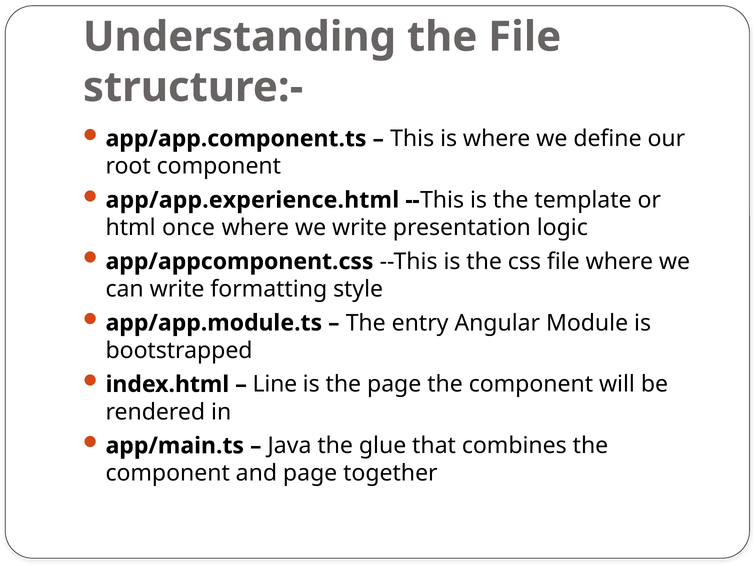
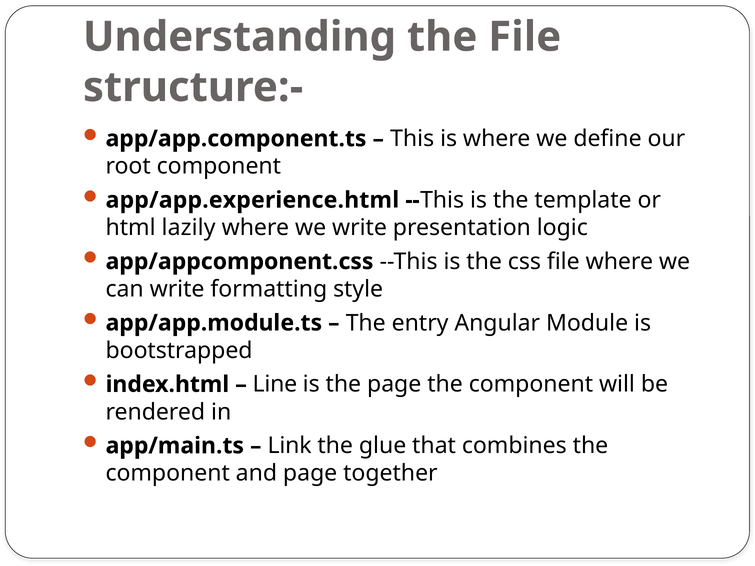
once: once -> lazily (189, 228)
Java: Java -> Link (290, 446)
